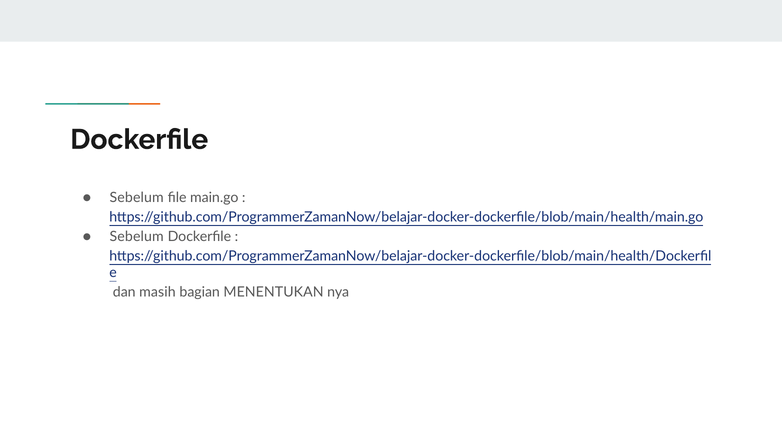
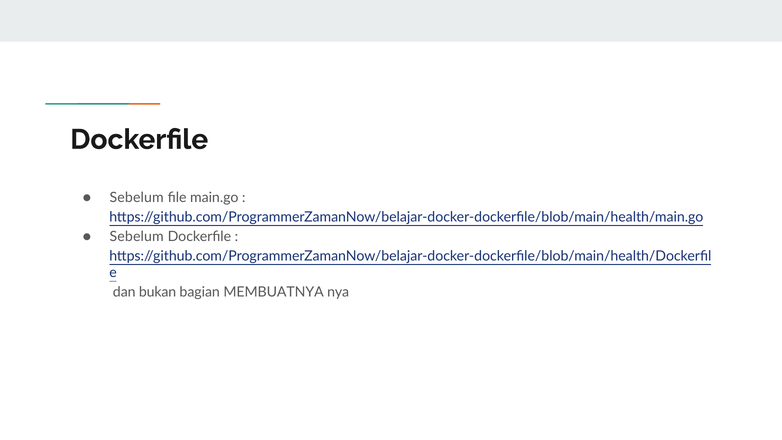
masih: masih -> bukan (158, 292)
MENENTUKAN: MENENTUKAN -> MEMBUATNYA (274, 292)
